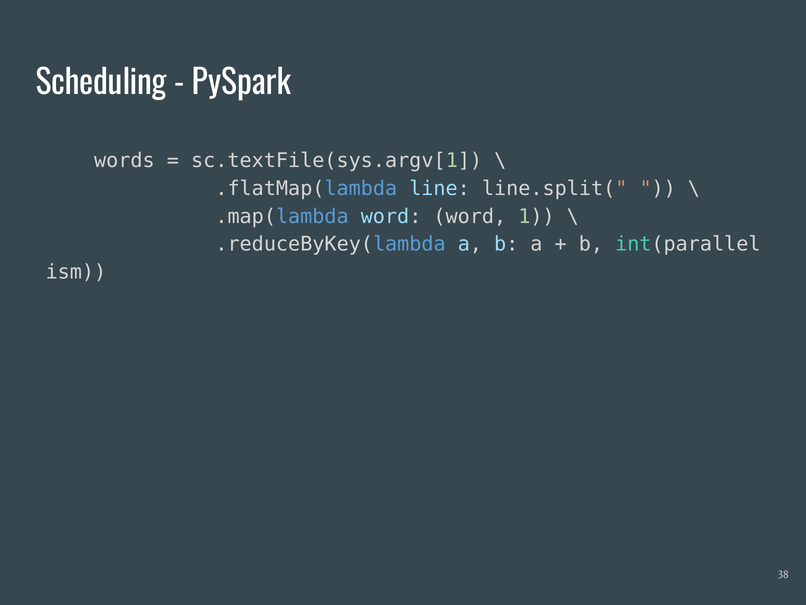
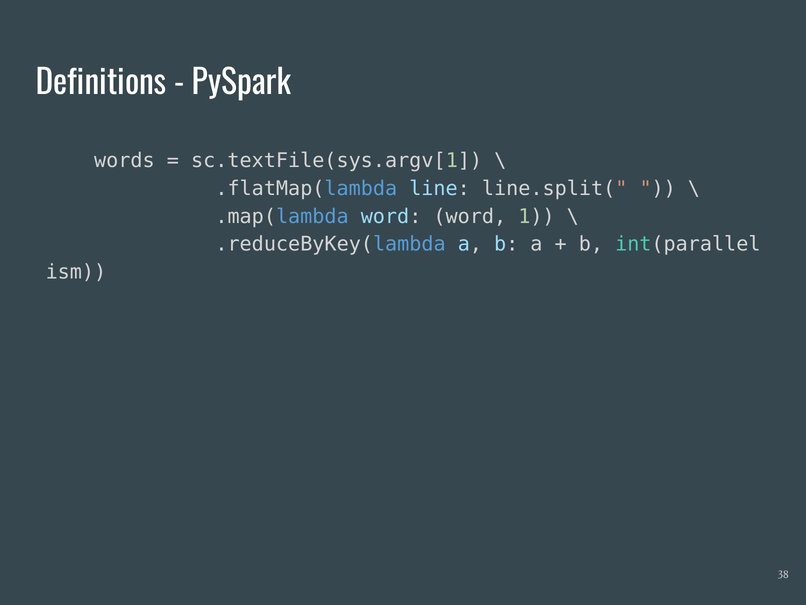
Scheduling: Scheduling -> Definitions (101, 83)
